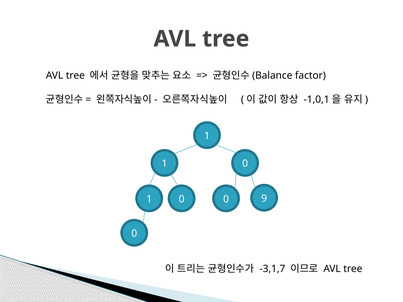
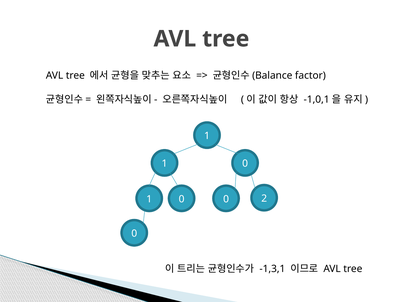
9: 9 -> 2 (264, 199)
-3,1,7: -3,1,7 -> -1,3,1 (272, 269)
